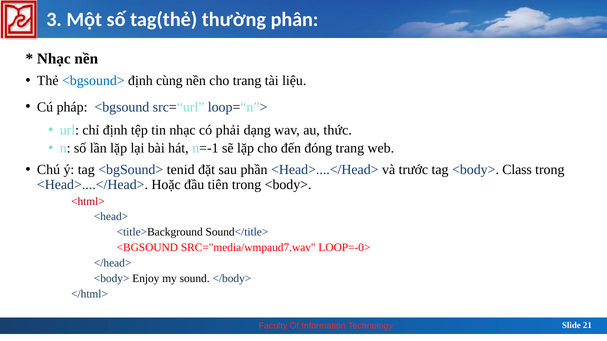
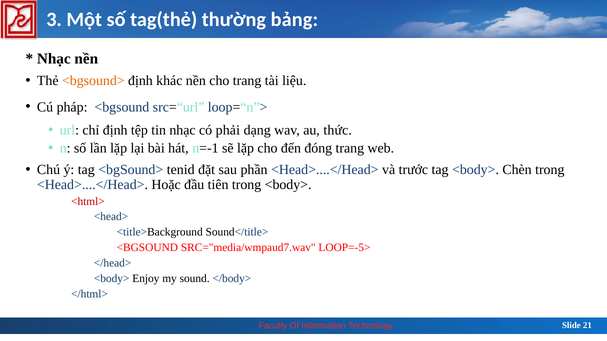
phân: phân -> bảng (294, 19)
<bgsound> colour: blue -> orange (93, 81)
cùng: cùng -> khác (169, 81)
Class: Class -> Chèn (517, 170)
LOOP=-0>: LOOP=-0> -> LOOP=-5> (344, 248)
